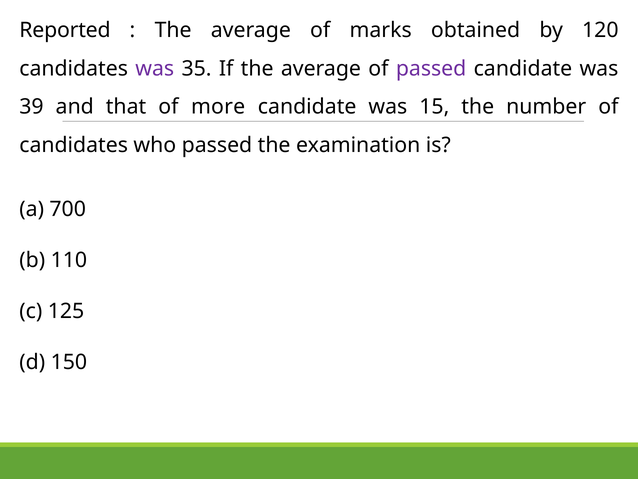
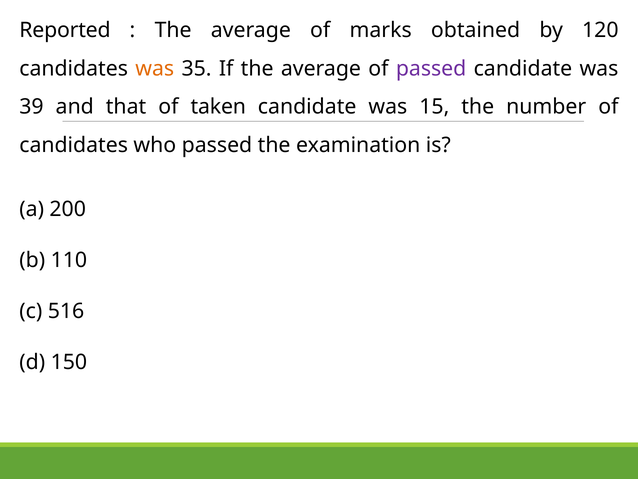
was colour: purple -> orange (155, 68)
more: more -> taken (218, 107)
700: 700 -> 200 (68, 209)
125: 125 -> 516 (66, 311)
